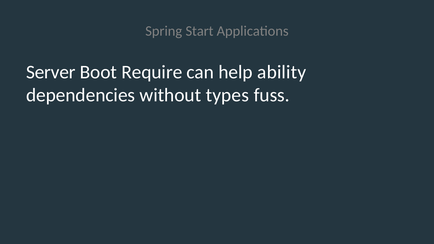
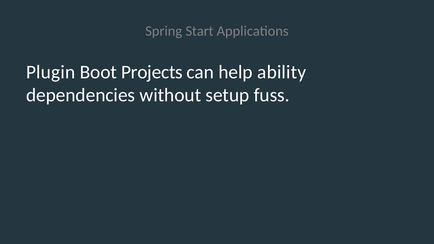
Server: Server -> Plugin (51, 72)
Require: Require -> Projects (152, 72)
types: types -> setup (227, 95)
